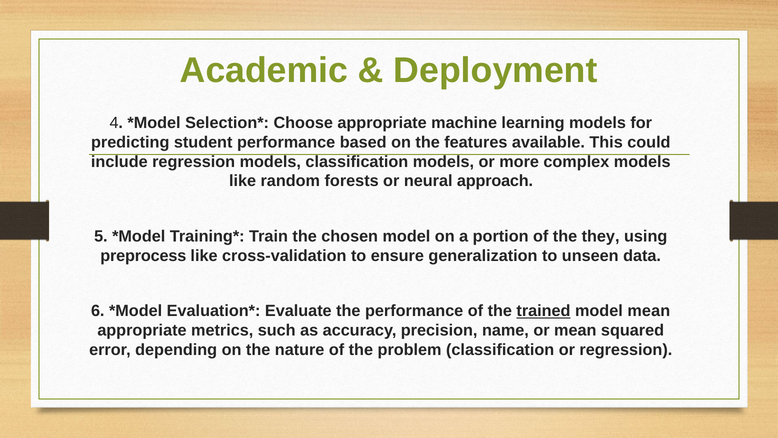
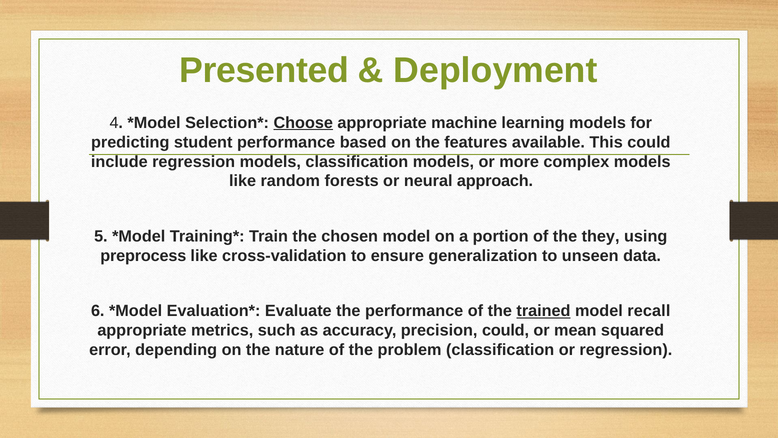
Academic: Academic -> Presented (264, 70)
Choose underline: none -> present (303, 123)
model mean: mean -> recall (649, 311)
precision name: name -> could (506, 330)
